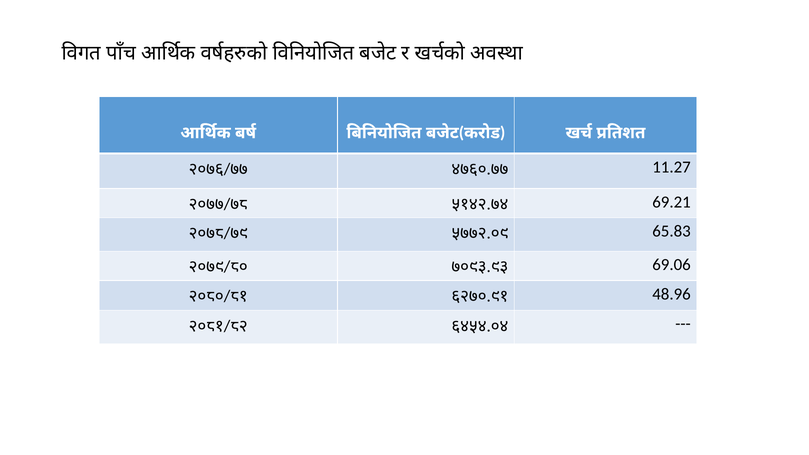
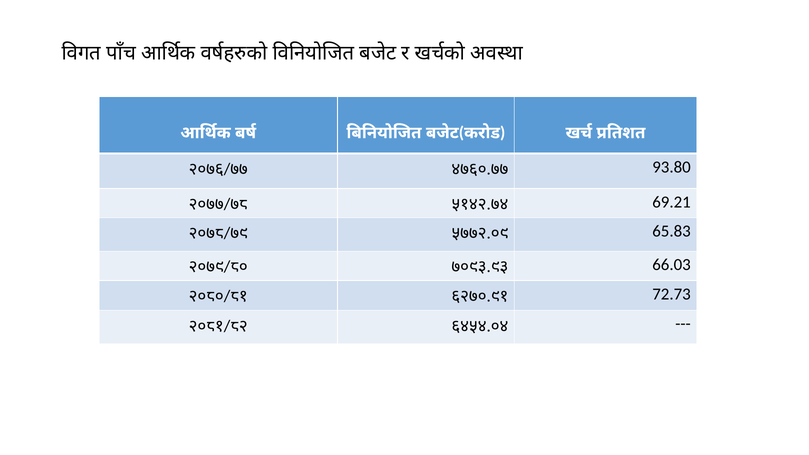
11.27: 11.27 -> 93.80 (672, 167)
69.06: 69.06 -> 66.03 (672, 265)
48.96: 48.96 -> 72.73 (672, 294)
